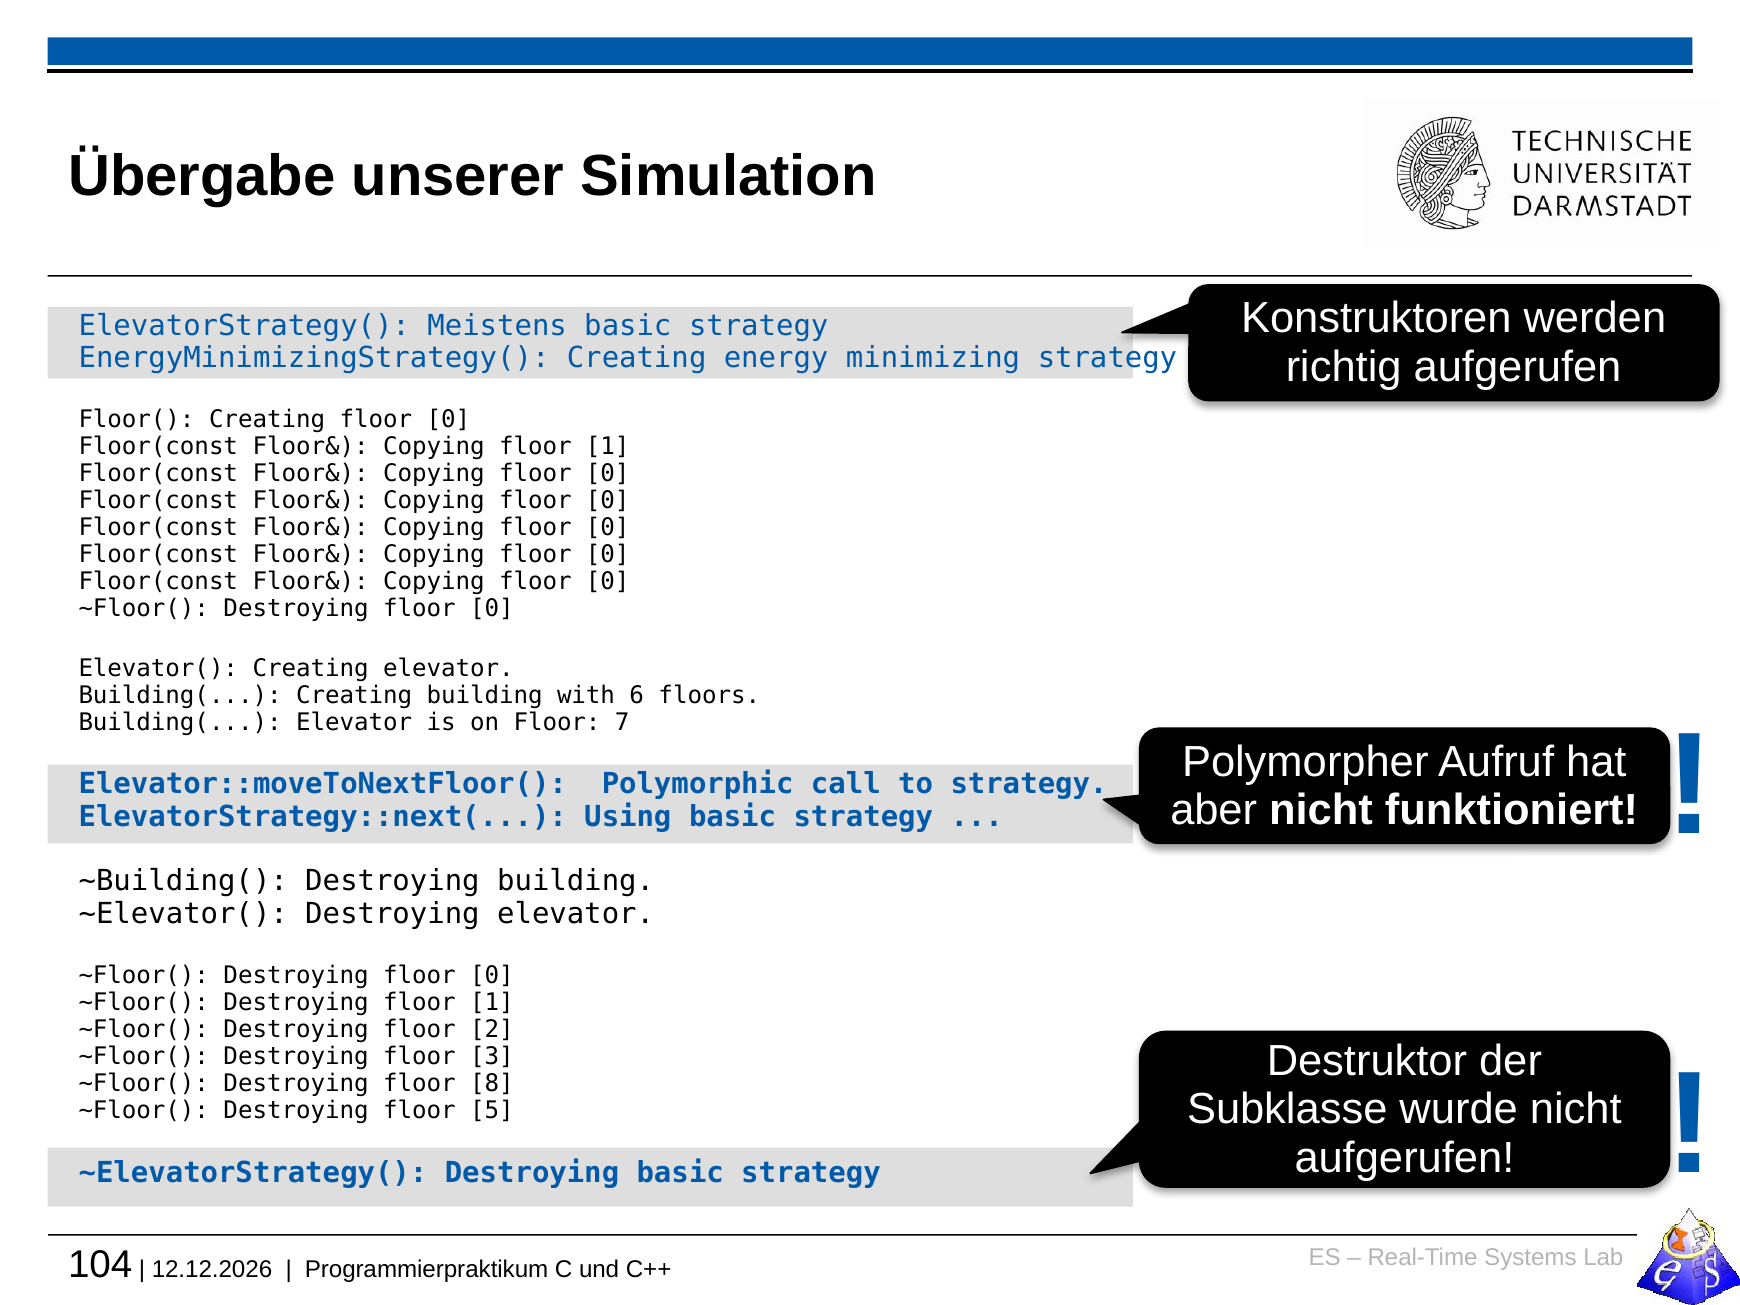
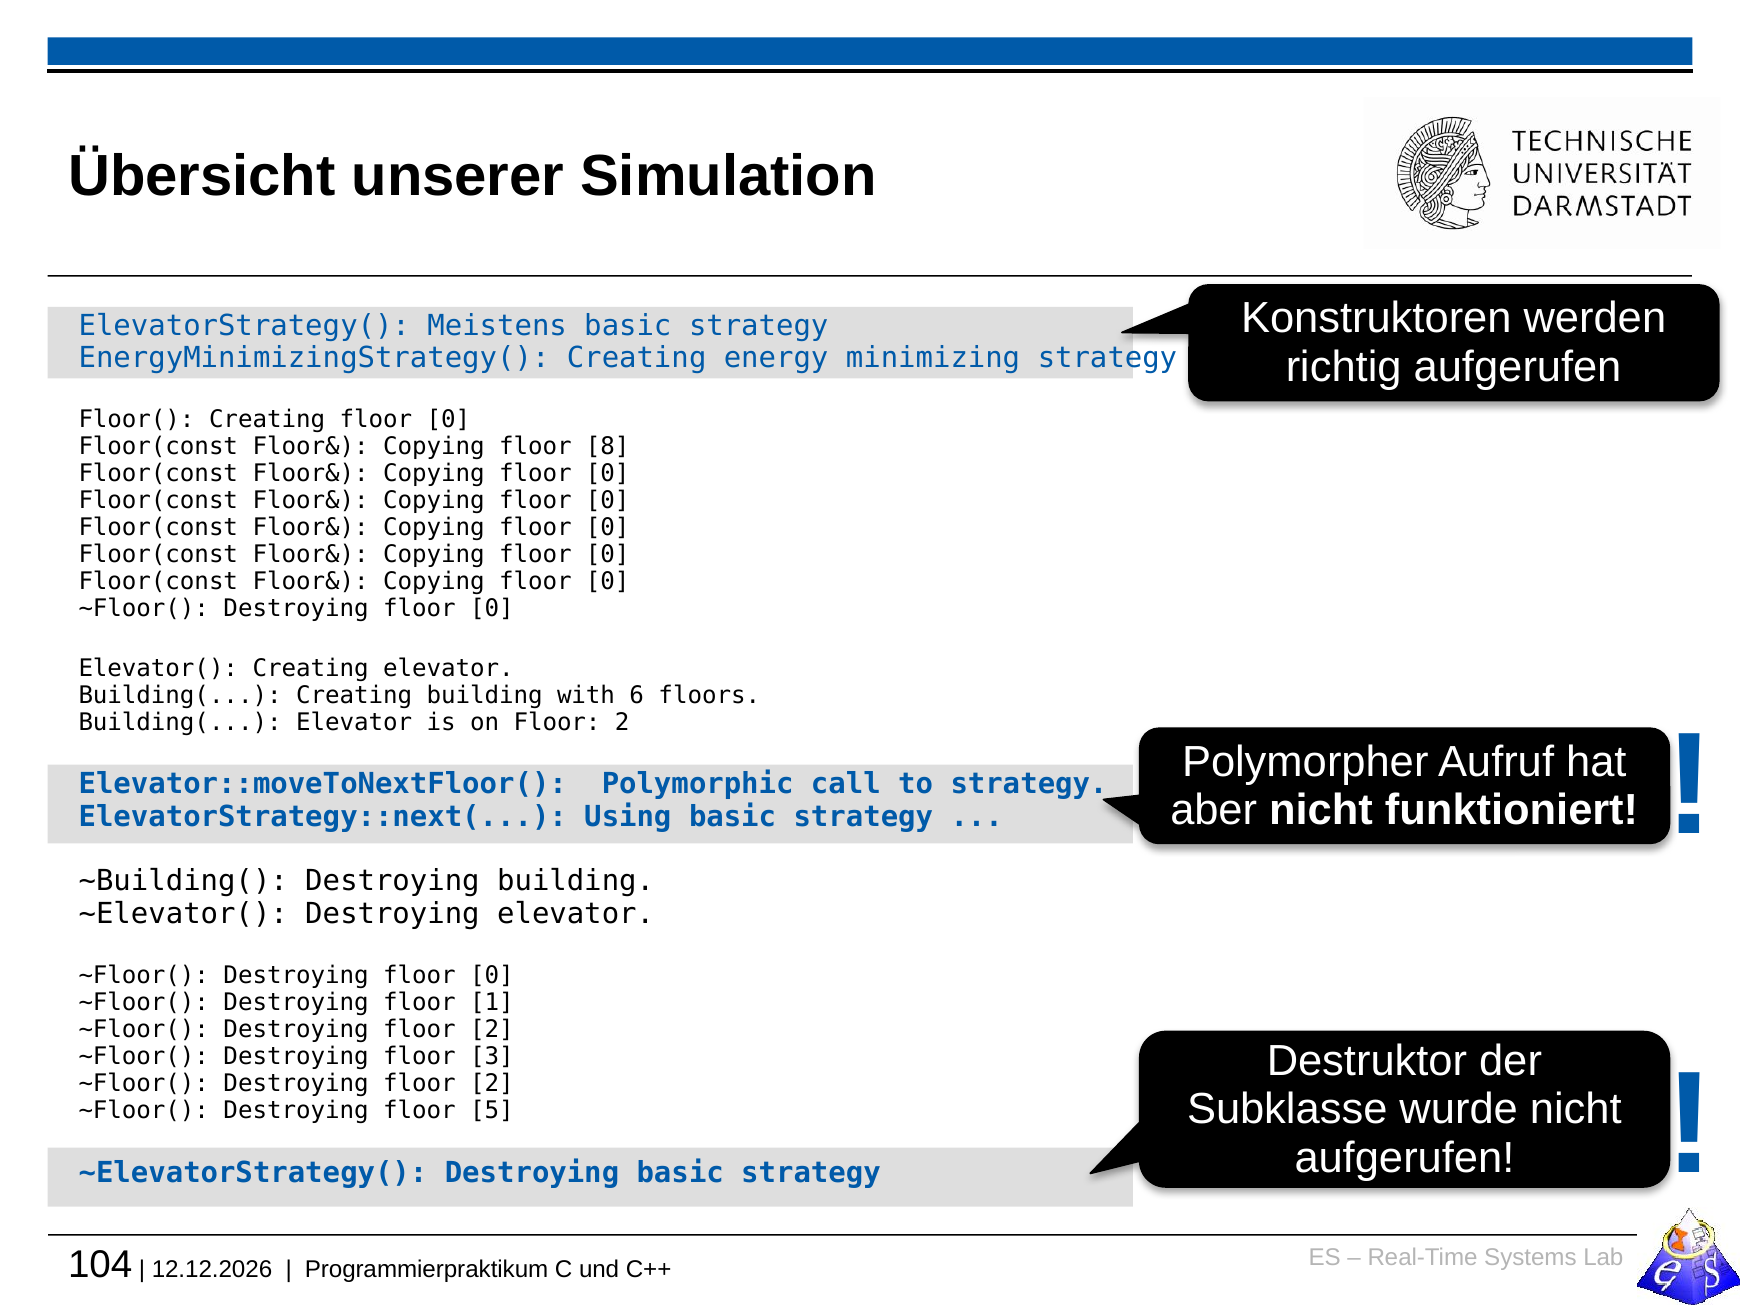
Übergabe: Übergabe -> Übersicht (202, 177)
Copying floor 1: 1 -> 8 (608, 447)
on Floor 7: 7 -> 2 (622, 722)
8: 8 -> 2 (492, 1083)
